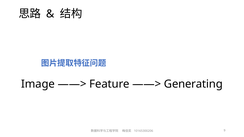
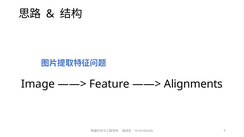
Generating: Generating -> Alignments (193, 84)
